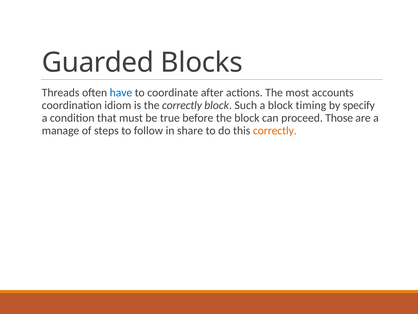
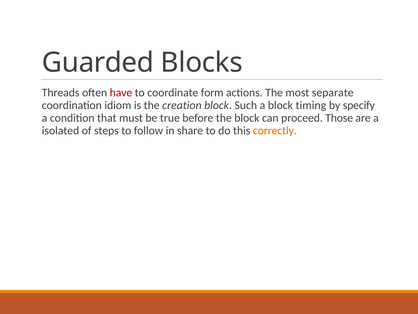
have colour: blue -> red (121, 93)
after: after -> form (212, 93)
accounts: accounts -> separate (333, 93)
the correctly: correctly -> creation (182, 105)
manage: manage -> isolated (60, 130)
